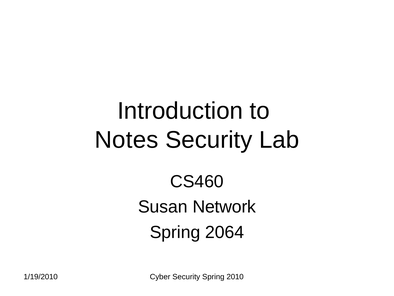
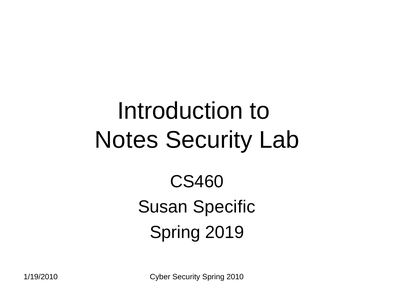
Network: Network -> Specific (224, 207)
2064: 2064 -> 2019 (225, 232)
